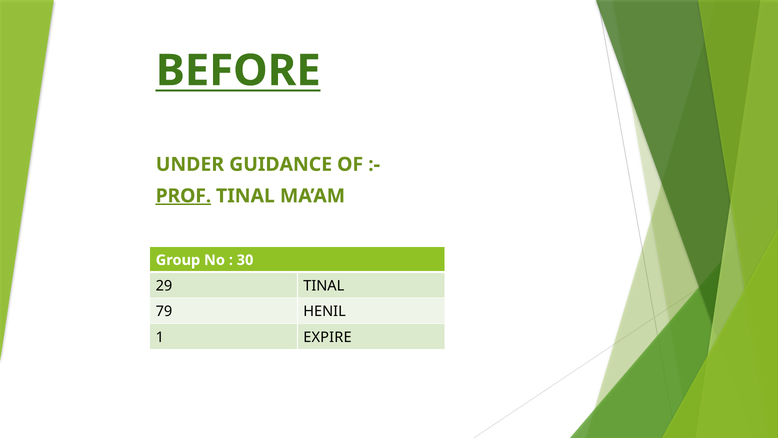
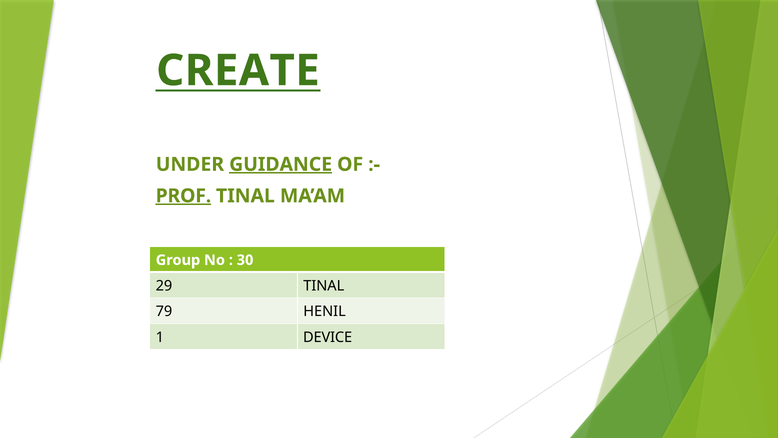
BEFORE: BEFORE -> CREATE (238, 71)
GUIDANCE underline: none -> present (281, 164)
EXPIRE: EXPIRE -> DEVICE (328, 337)
